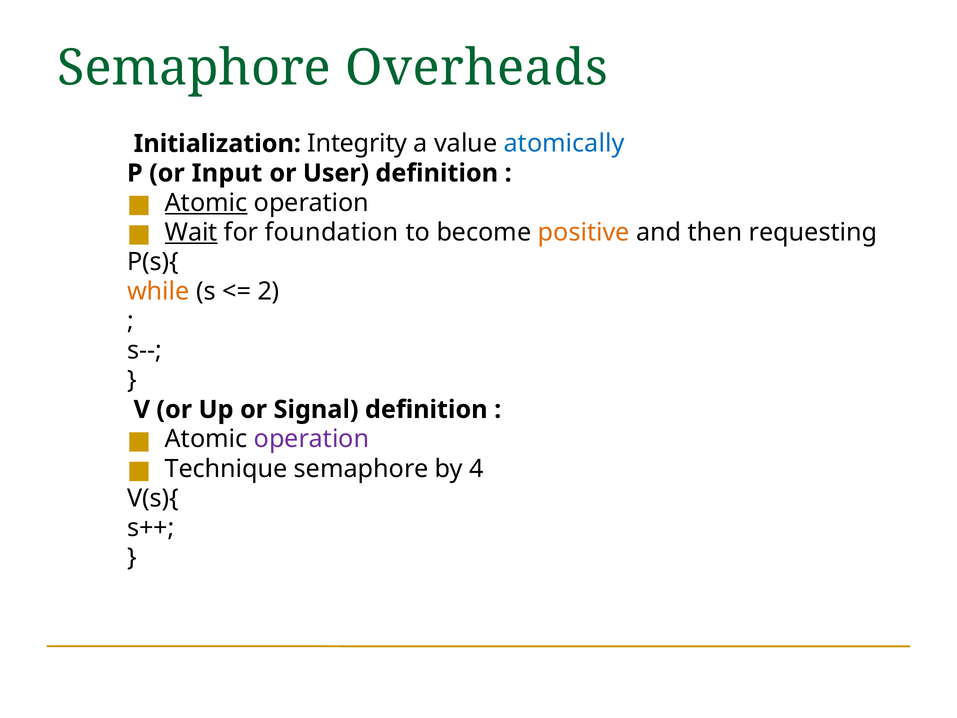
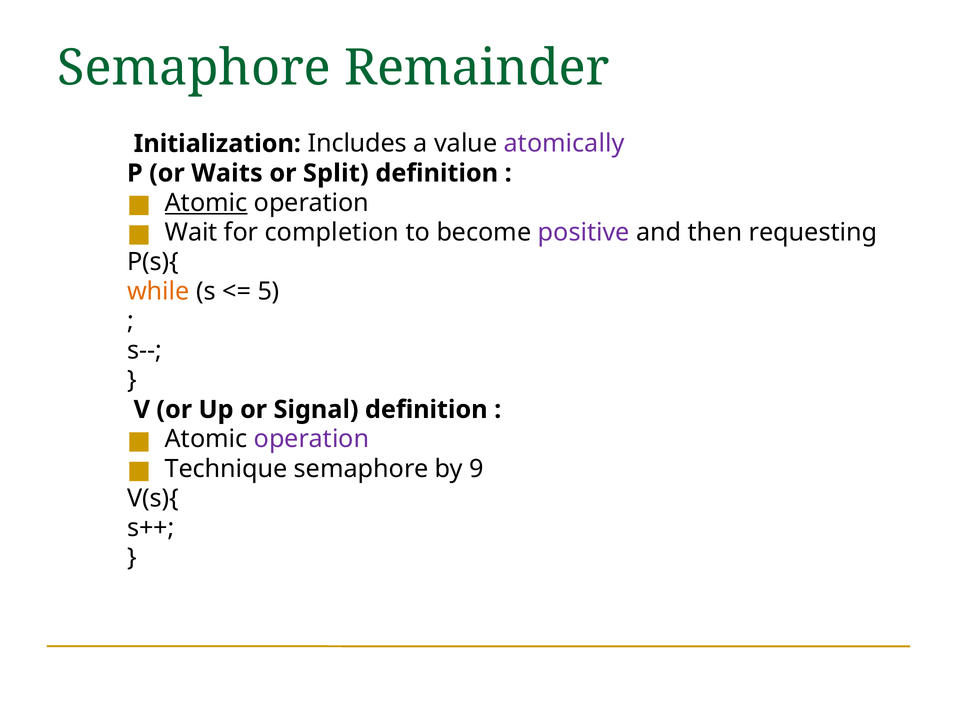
Overheads: Overheads -> Remainder (477, 68)
Integrity: Integrity -> Includes (357, 144)
atomically colour: blue -> purple (564, 144)
Input: Input -> Waits (227, 173)
User: User -> Split (336, 173)
Wait underline: present -> none (191, 232)
foundation: foundation -> completion (332, 232)
positive colour: orange -> purple (584, 232)
2: 2 -> 5 (269, 291)
4: 4 -> 9 (476, 469)
